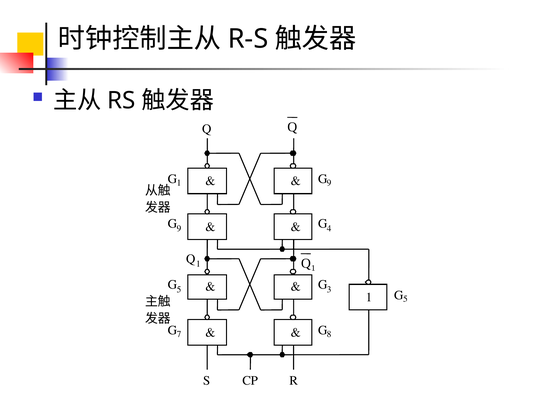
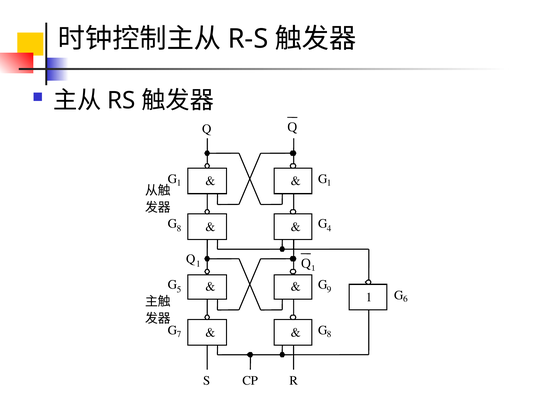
1 G 9: 9 -> 1 (329, 183)
9: 9 -> 8 (179, 229)
3: 3 -> 9 (329, 289)
1 G 5: 5 -> 6 (405, 299)
